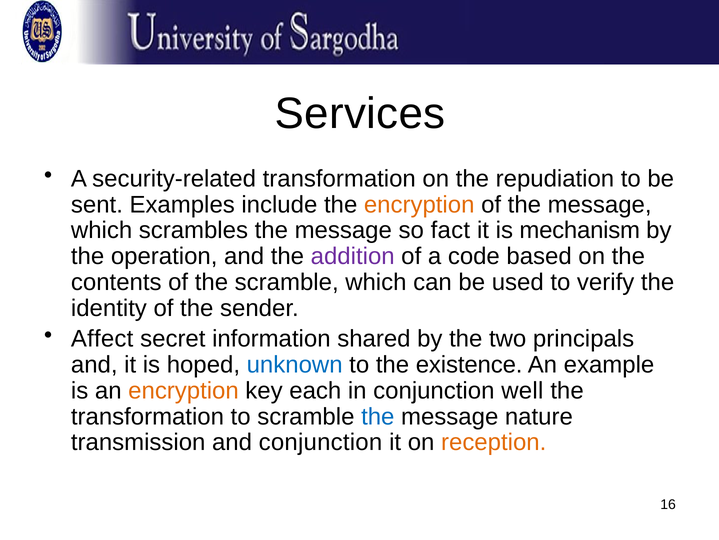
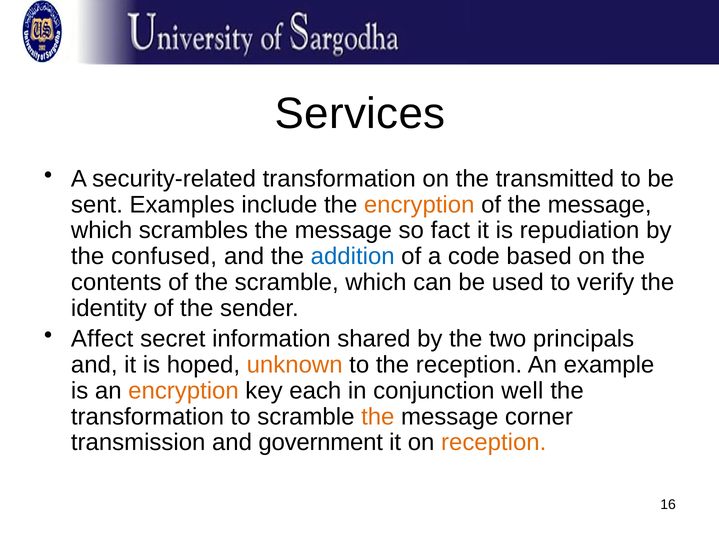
repudiation: repudiation -> transmitted (555, 178)
mechanism: mechanism -> repudiation (580, 230)
operation: operation -> confused (164, 256)
addition colour: purple -> blue (353, 256)
unknown colour: blue -> orange (295, 364)
the existence: existence -> reception (469, 364)
the colour: blue -> orange (378, 416)
nature: nature -> corner (539, 416)
and conjunction: conjunction -> government (321, 442)
